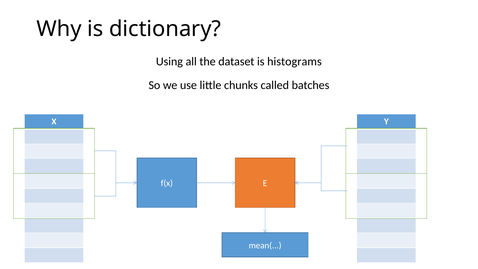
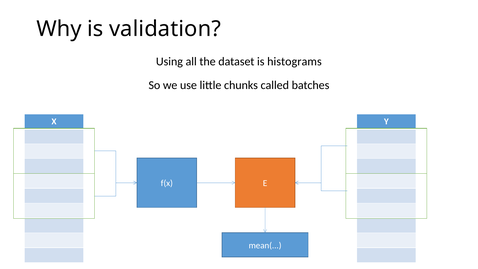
dictionary: dictionary -> validation (165, 29)
